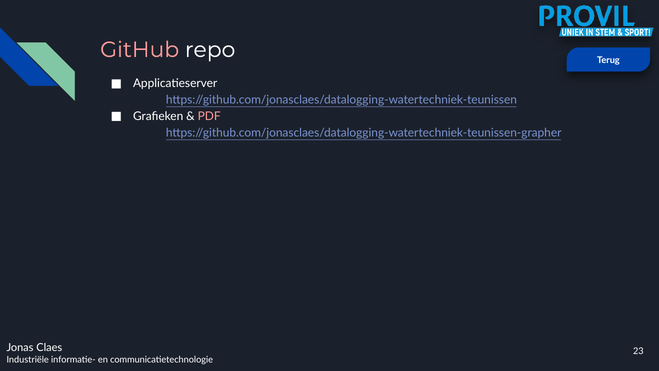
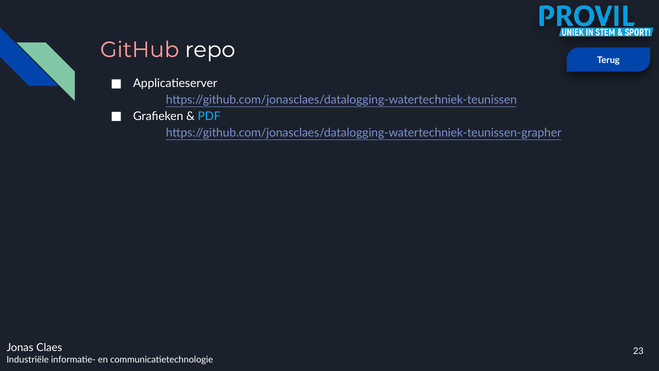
PDF colour: pink -> light blue (209, 116)
